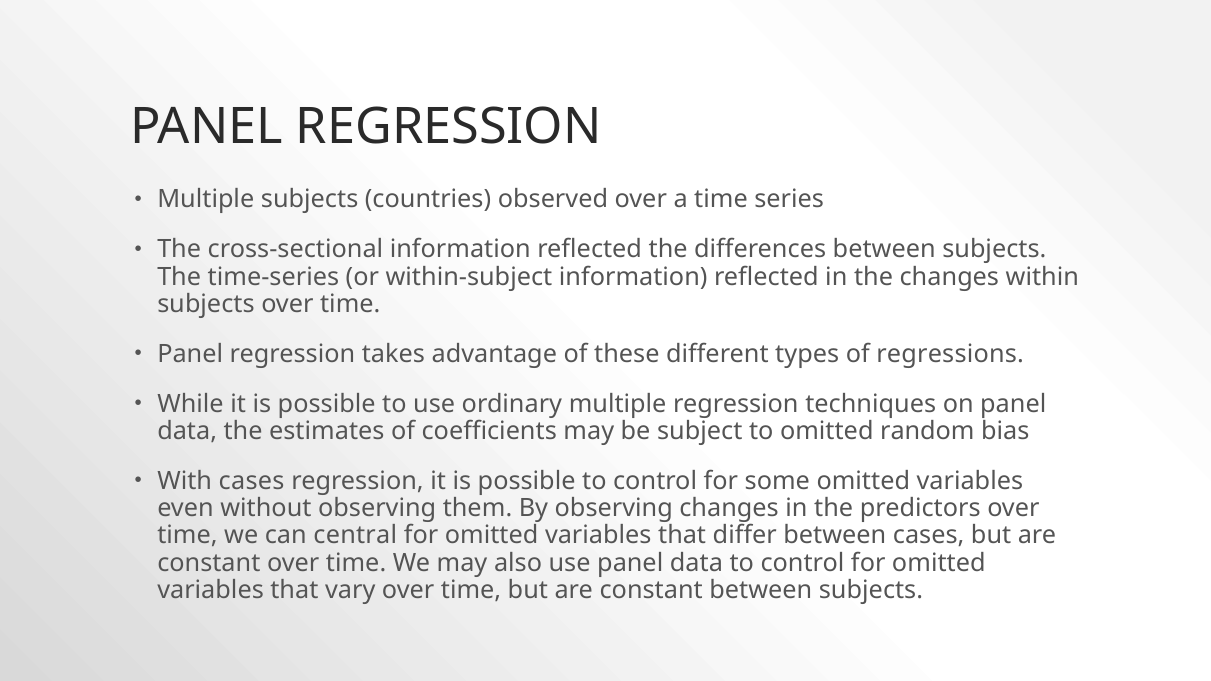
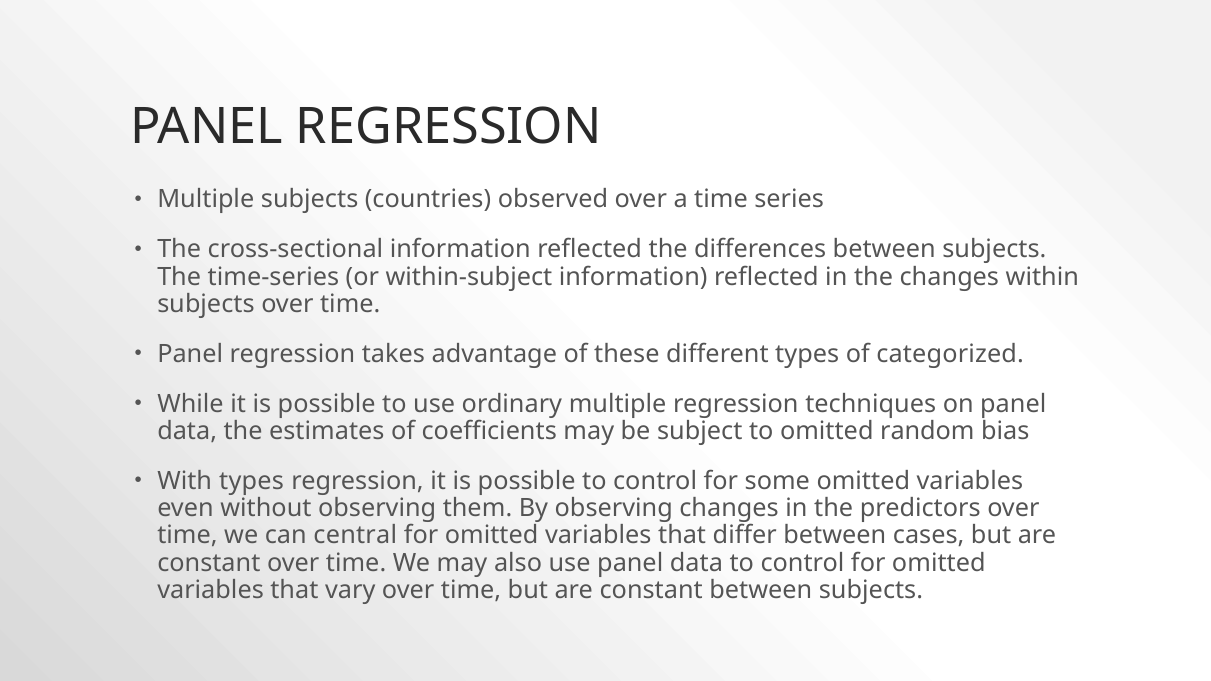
regressions: regressions -> categorized (950, 354)
With cases: cases -> types (252, 481)
